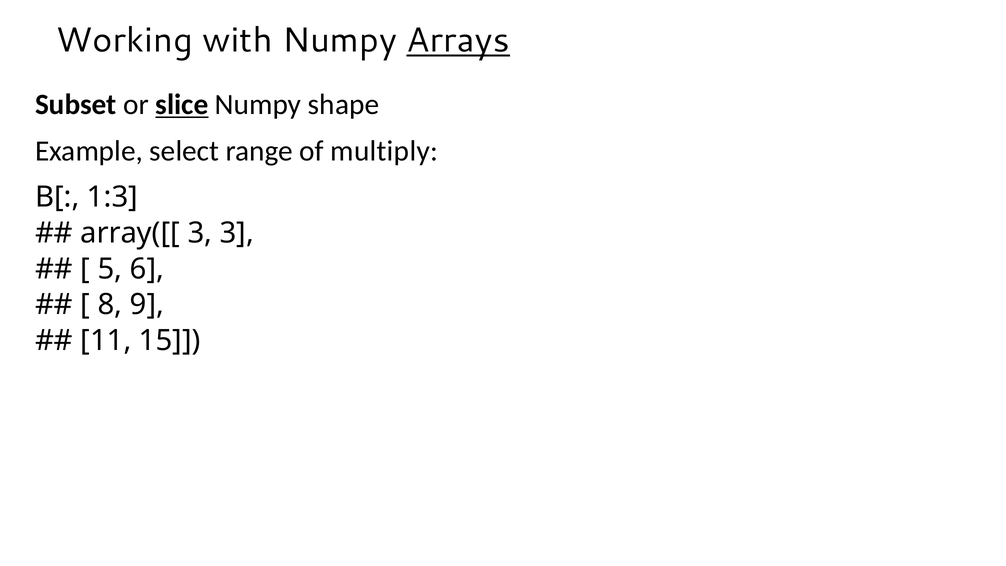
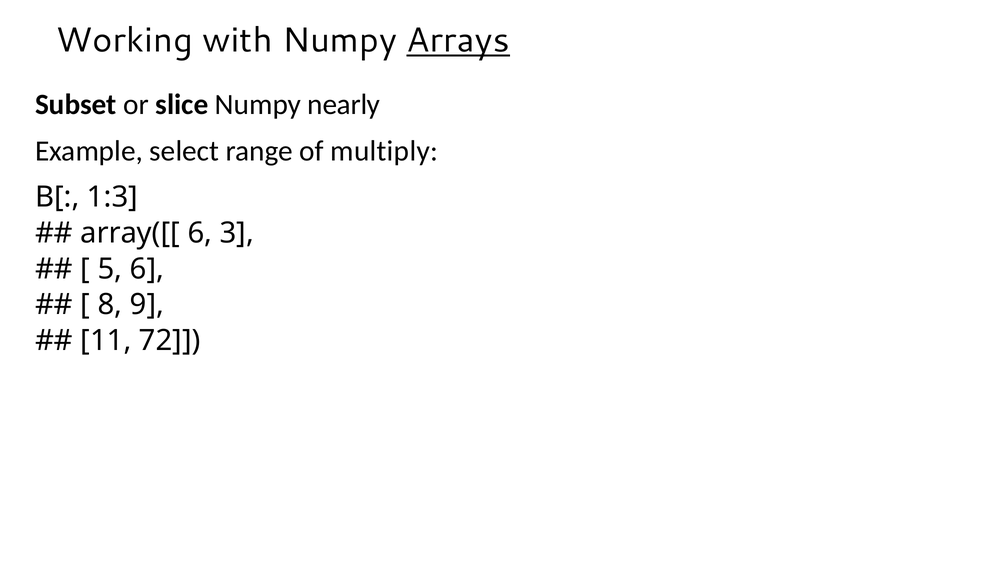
slice underline: present -> none (182, 104)
shape: shape -> nearly (344, 104)
array([[ 3: 3 -> 6 (200, 233)
15: 15 -> 72 (170, 340)
